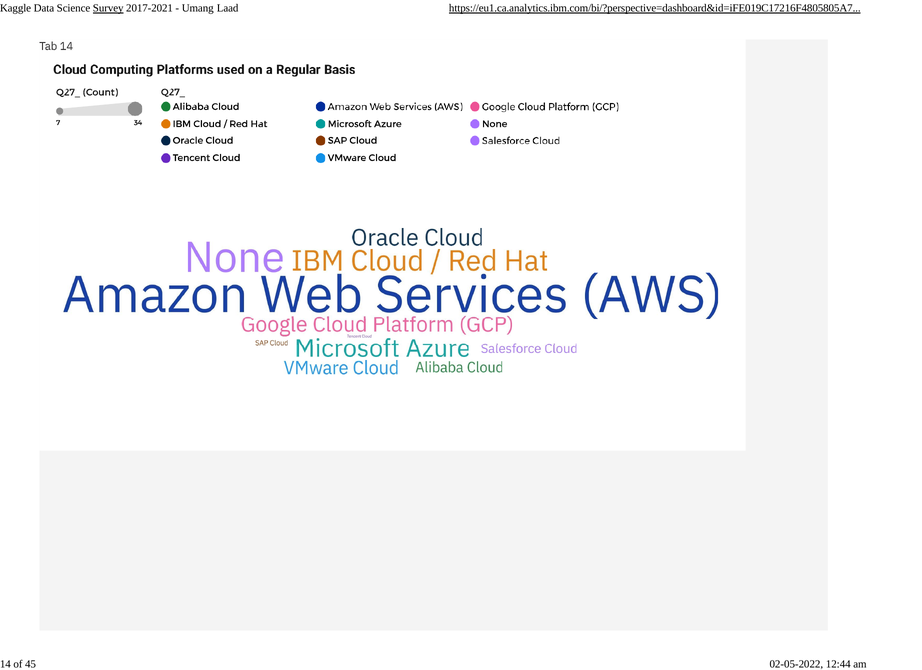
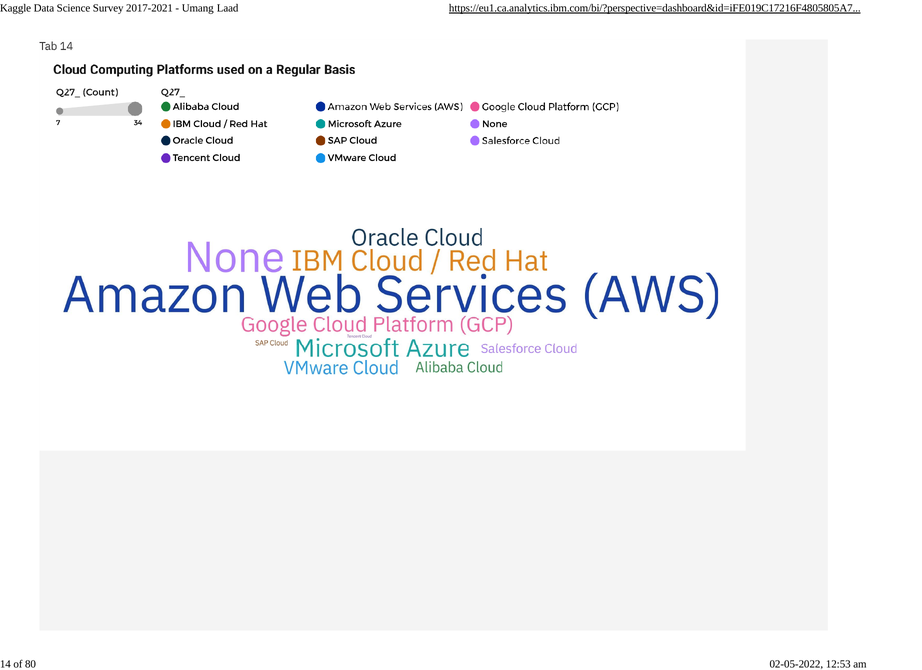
Survey underline: present -> none (108, 8)
45: 45 -> 80 (31, 664)
12:44: 12:44 -> 12:53 (838, 664)
